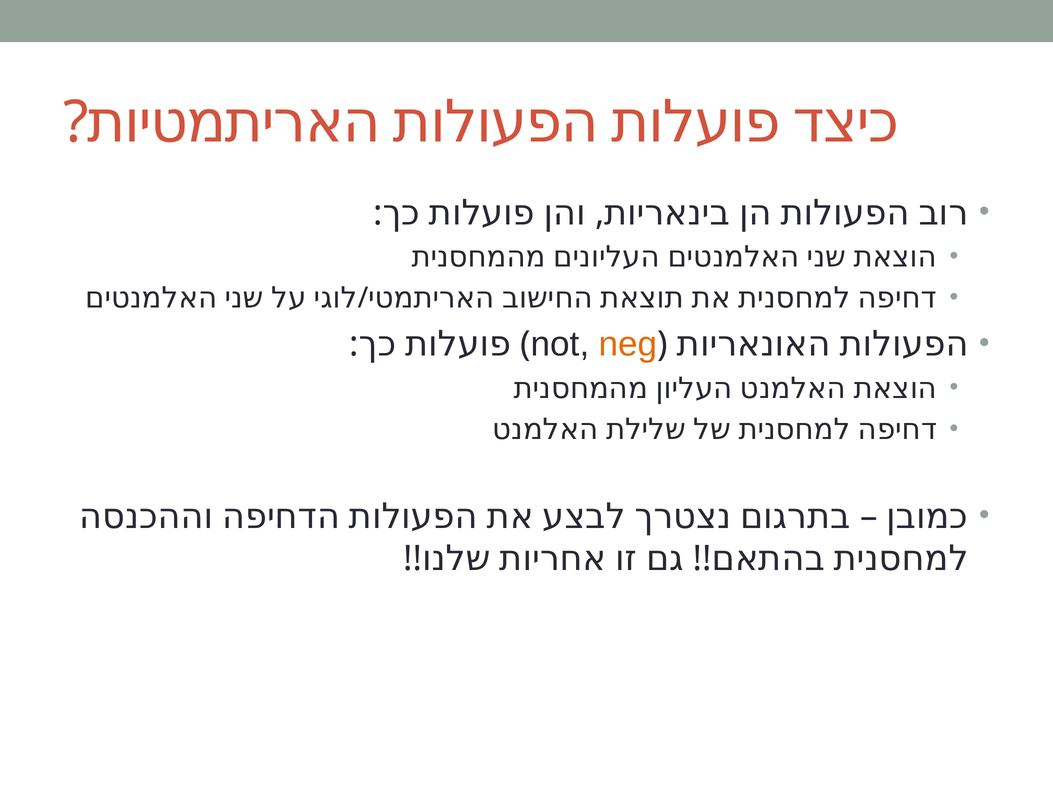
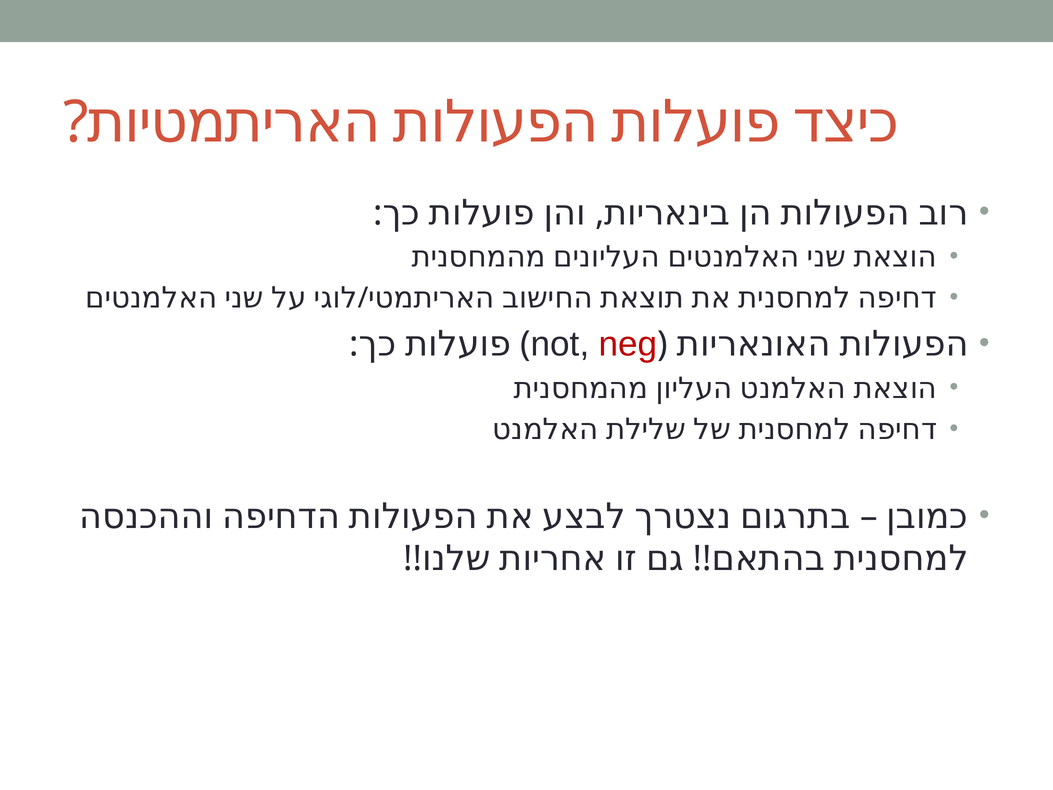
neg colour: orange -> red (628, 344)
